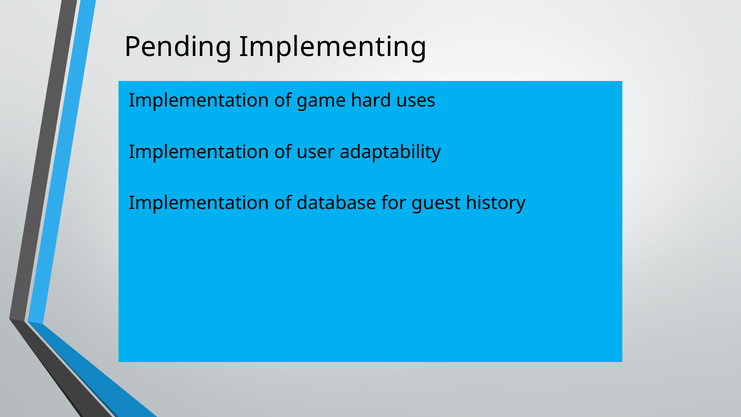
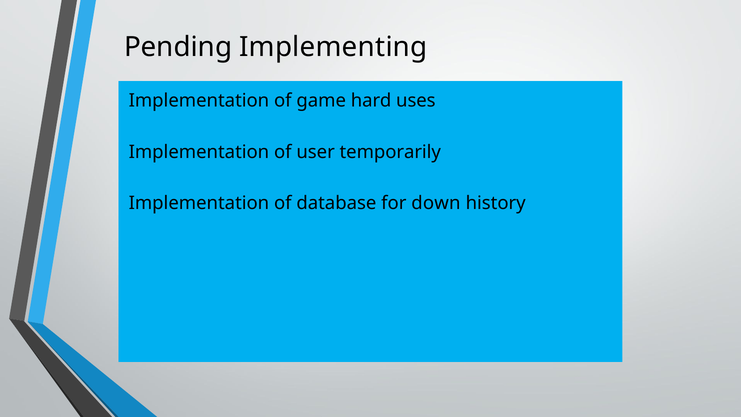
adaptability: adaptability -> temporarily (390, 152)
guest: guest -> down (436, 203)
